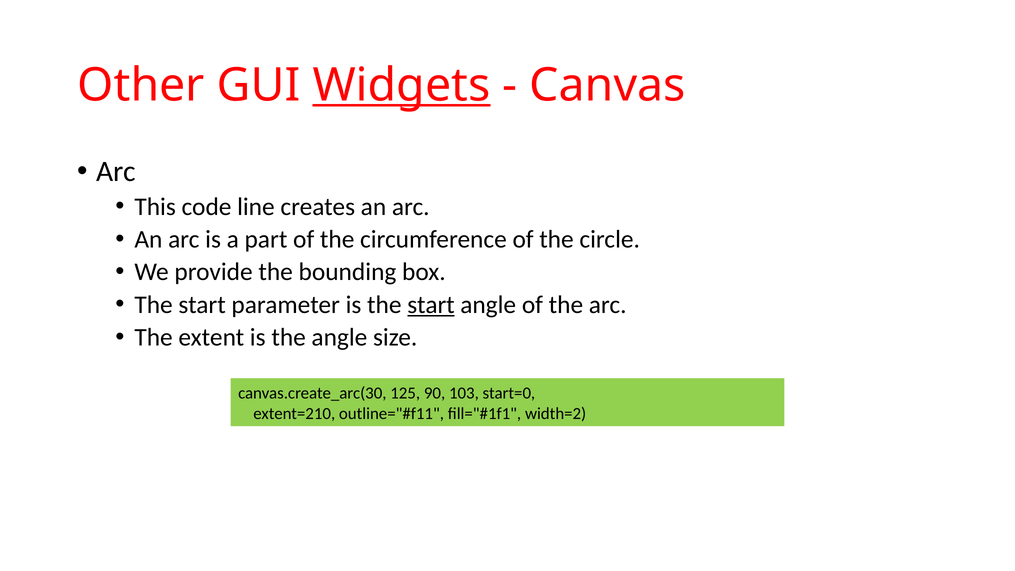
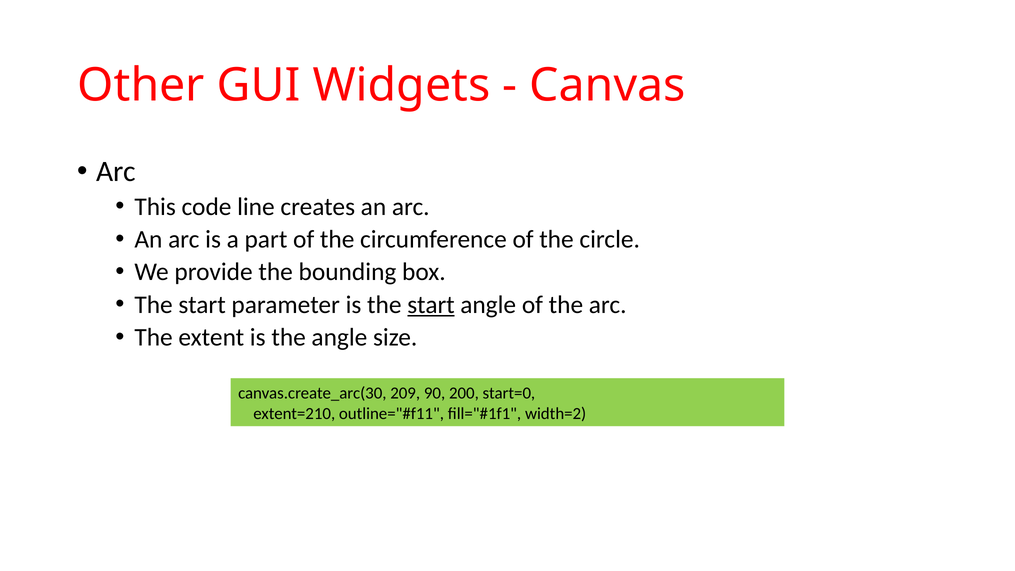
Widgets underline: present -> none (401, 85)
125: 125 -> 209 (405, 393)
103: 103 -> 200 (464, 393)
